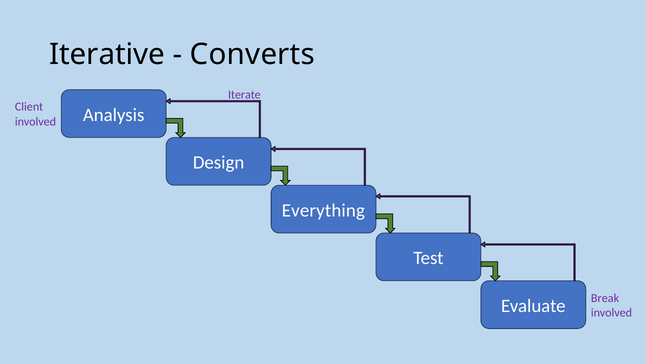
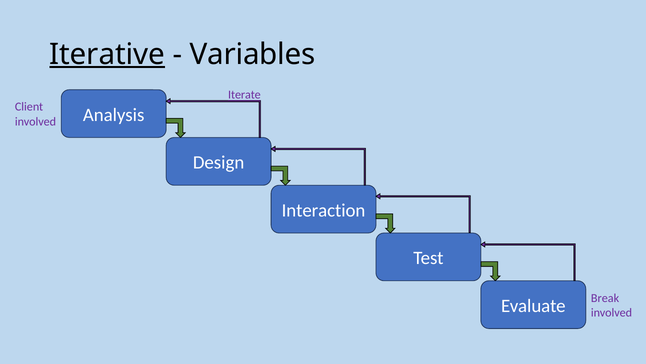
Iterative underline: none -> present (107, 54)
Converts: Converts -> Variables (253, 54)
Everything: Everything -> Interaction (323, 210)
